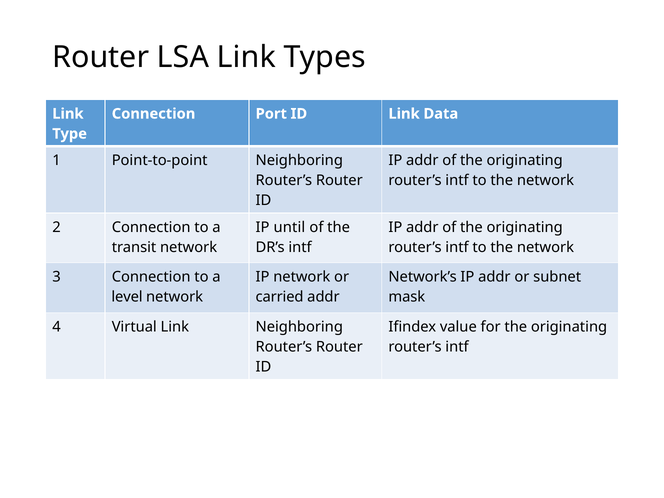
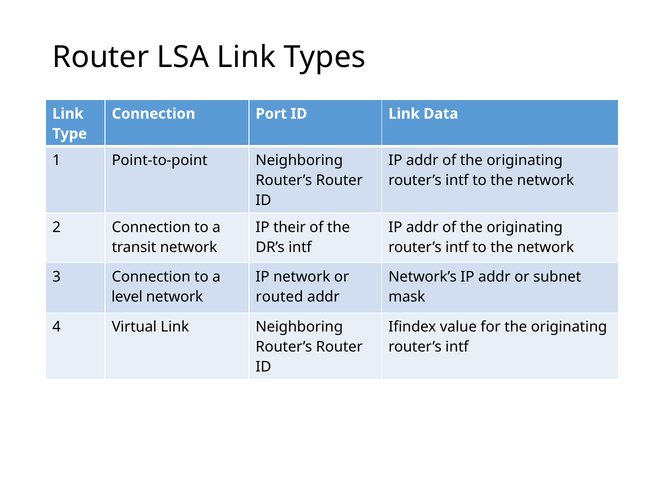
until: until -> their (290, 227)
carried: carried -> routed (279, 297)
